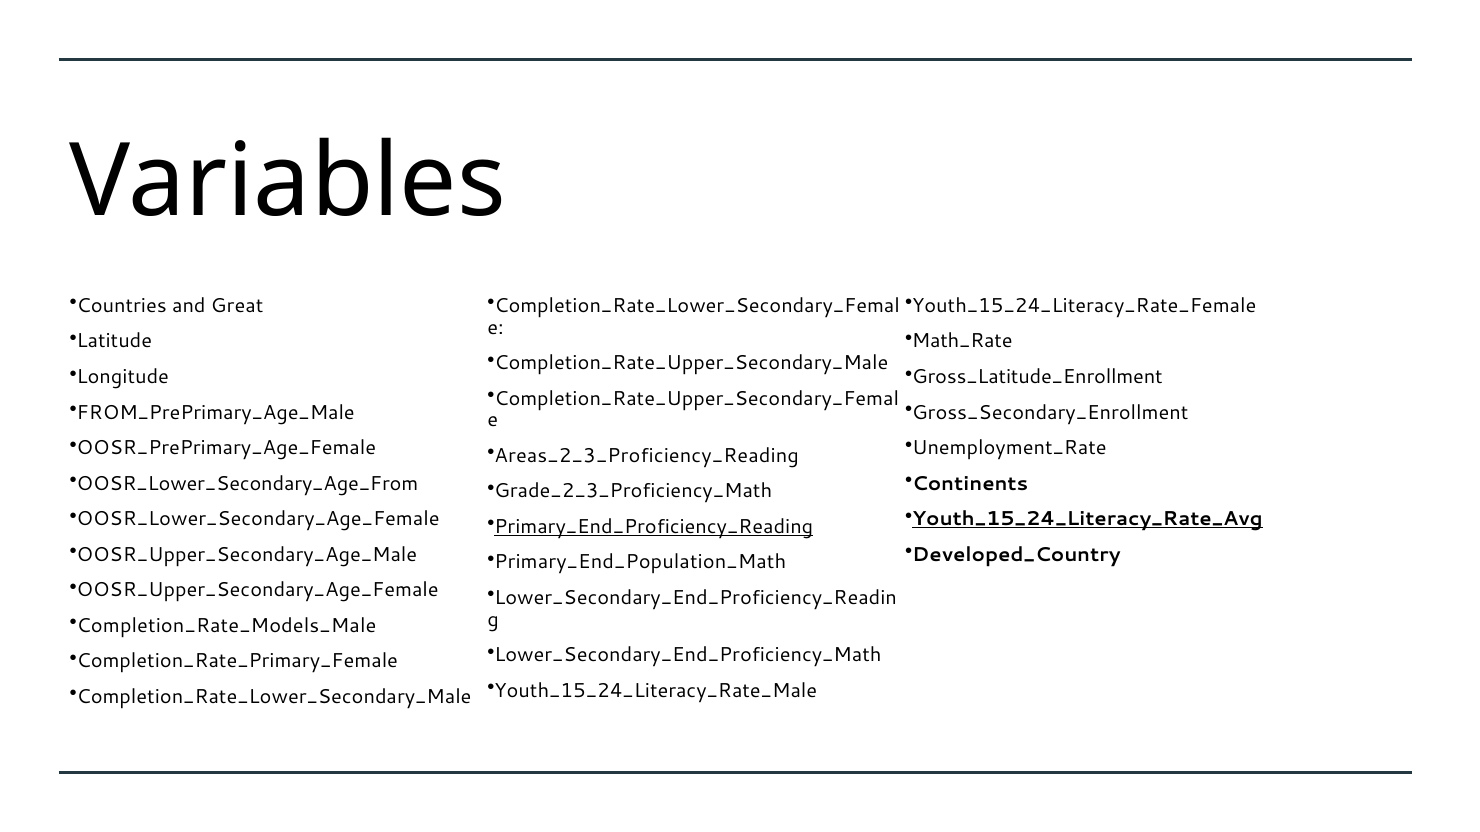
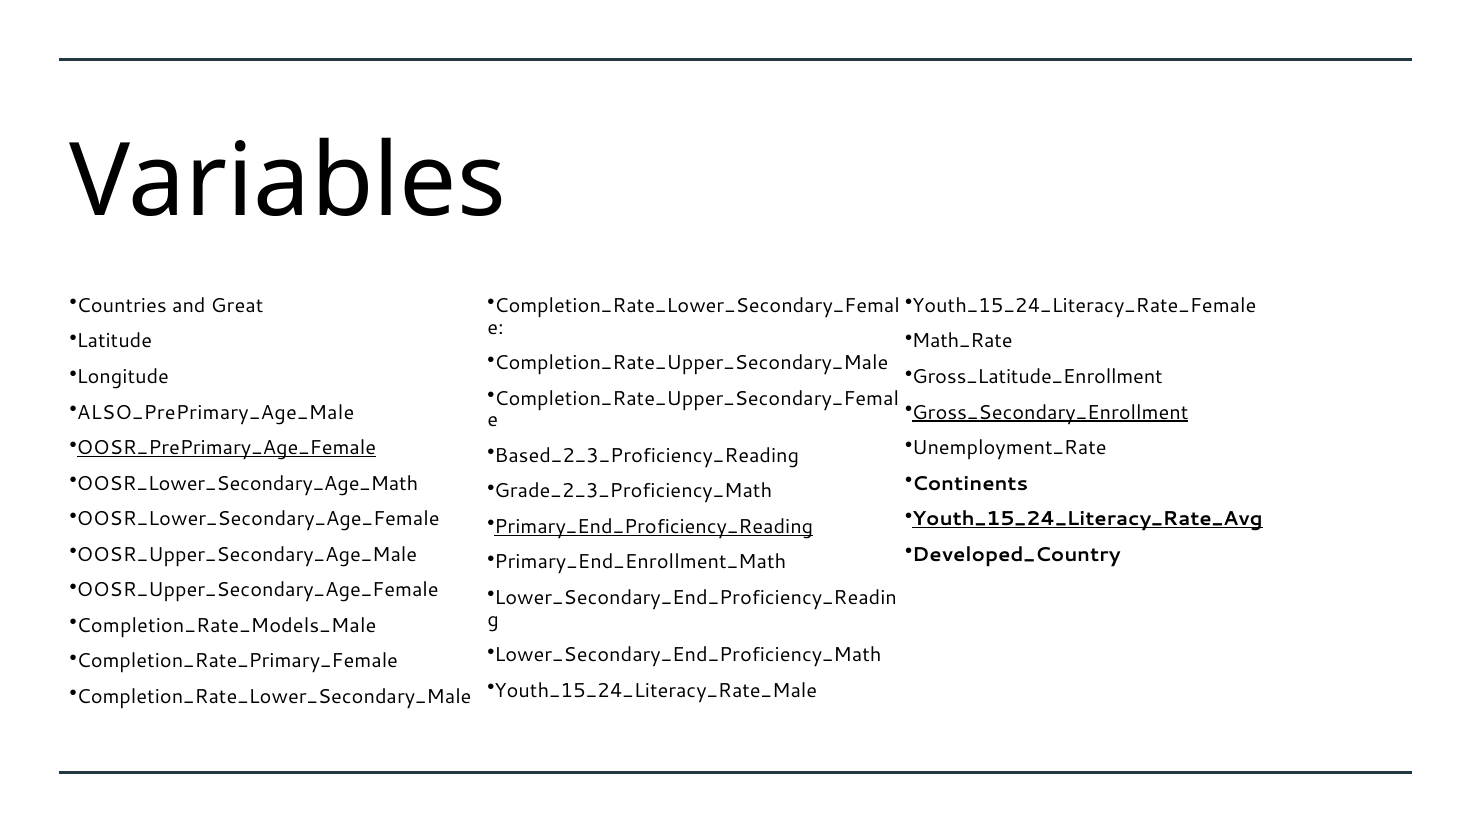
FROM_PrePrimary_Age_Male: FROM_PrePrimary_Age_Male -> ALSO_PrePrimary_Age_Male (216, 413)
Gross_Secondary_Enrollment underline: none -> present (1050, 413)
OOSR_PrePrimary_Age_Female underline: none -> present (226, 448)
Areas_2_3_Proficiency_Reading: Areas_2_3_Proficiency_Reading -> Based_2_3_Proficiency_Reading (647, 456)
OOSR_Lower_Secondary_Age_From: OOSR_Lower_Secondary_Age_From -> OOSR_Lower_Secondary_Age_Math (248, 484)
Primary_End_Population_Math: Primary_End_Population_Math -> Primary_End_Enrollment_Math (640, 563)
